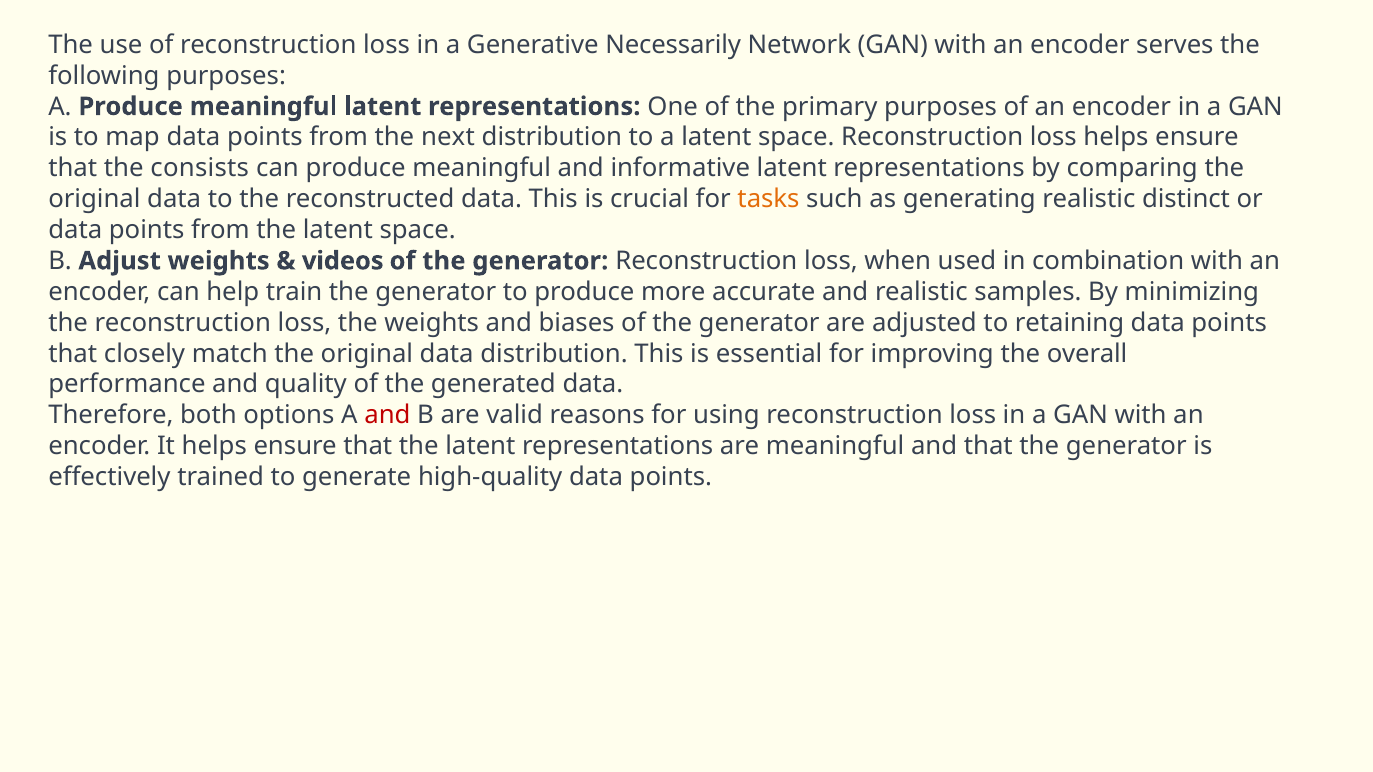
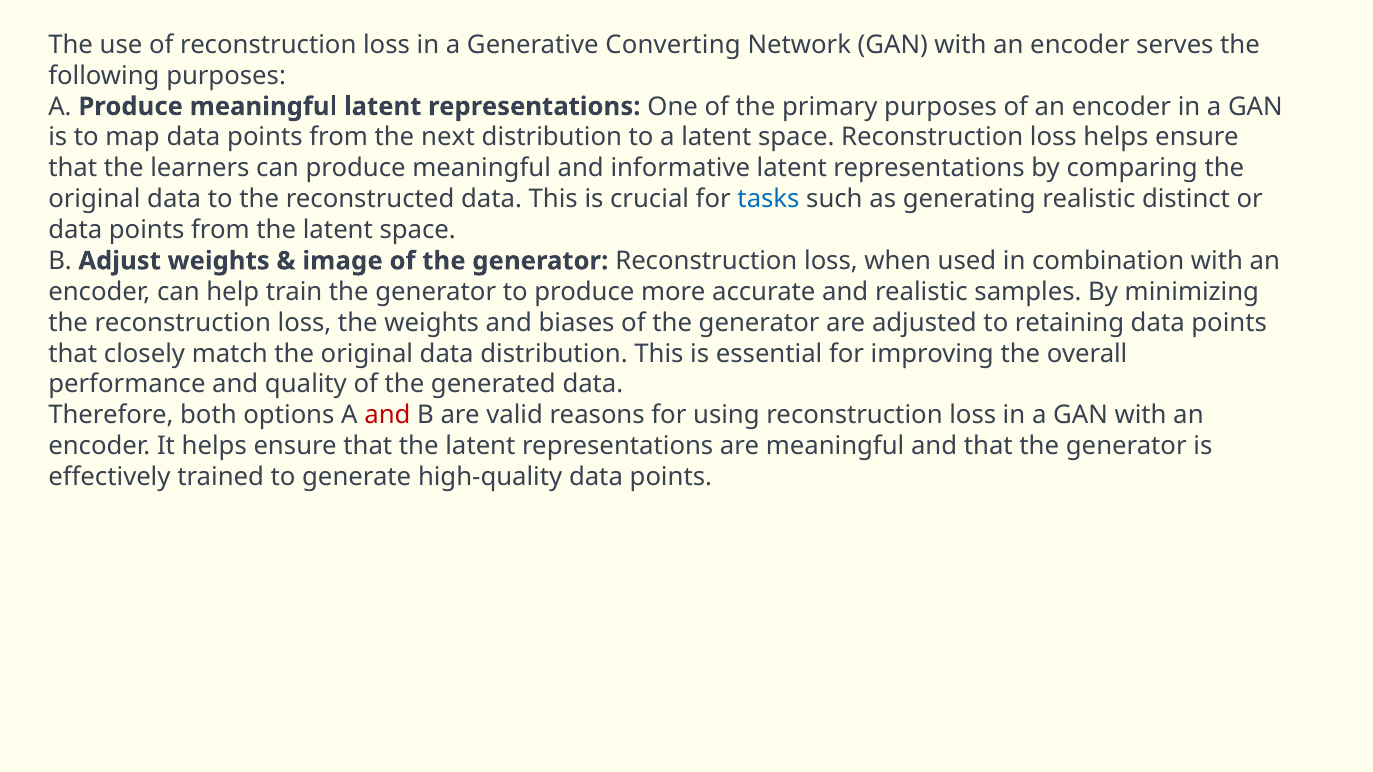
Necessarily: Necessarily -> Converting (673, 45)
consists: consists -> learners (200, 168)
tasks colour: orange -> blue (769, 199)
videos: videos -> image (343, 261)
